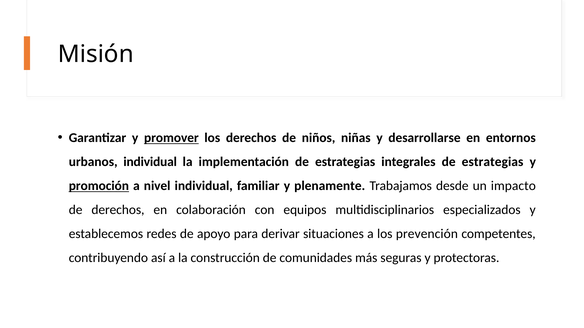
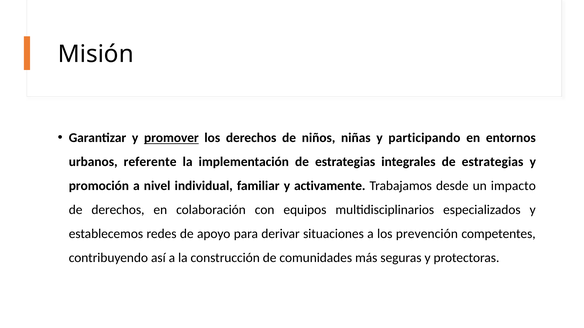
desarrollarse: desarrollarse -> participando (424, 138)
urbanos individual: individual -> referente (150, 162)
promoción underline: present -> none (99, 186)
plenamente: plenamente -> activamente (330, 186)
